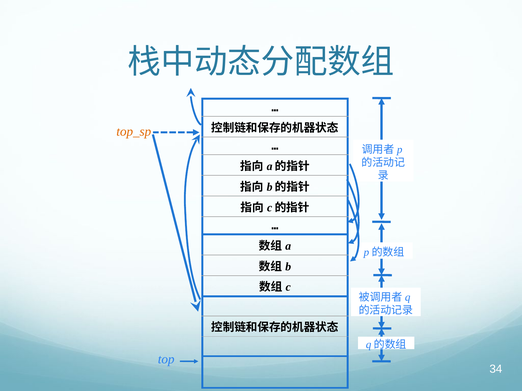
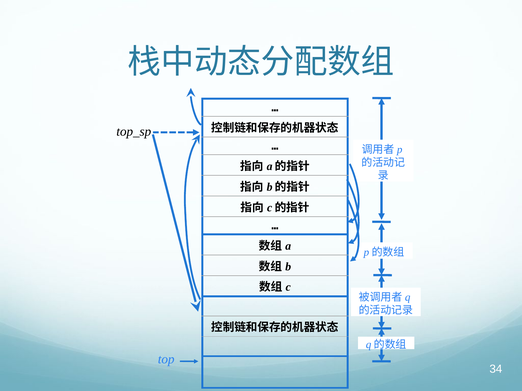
top_sp colour: orange -> black (134, 132)
